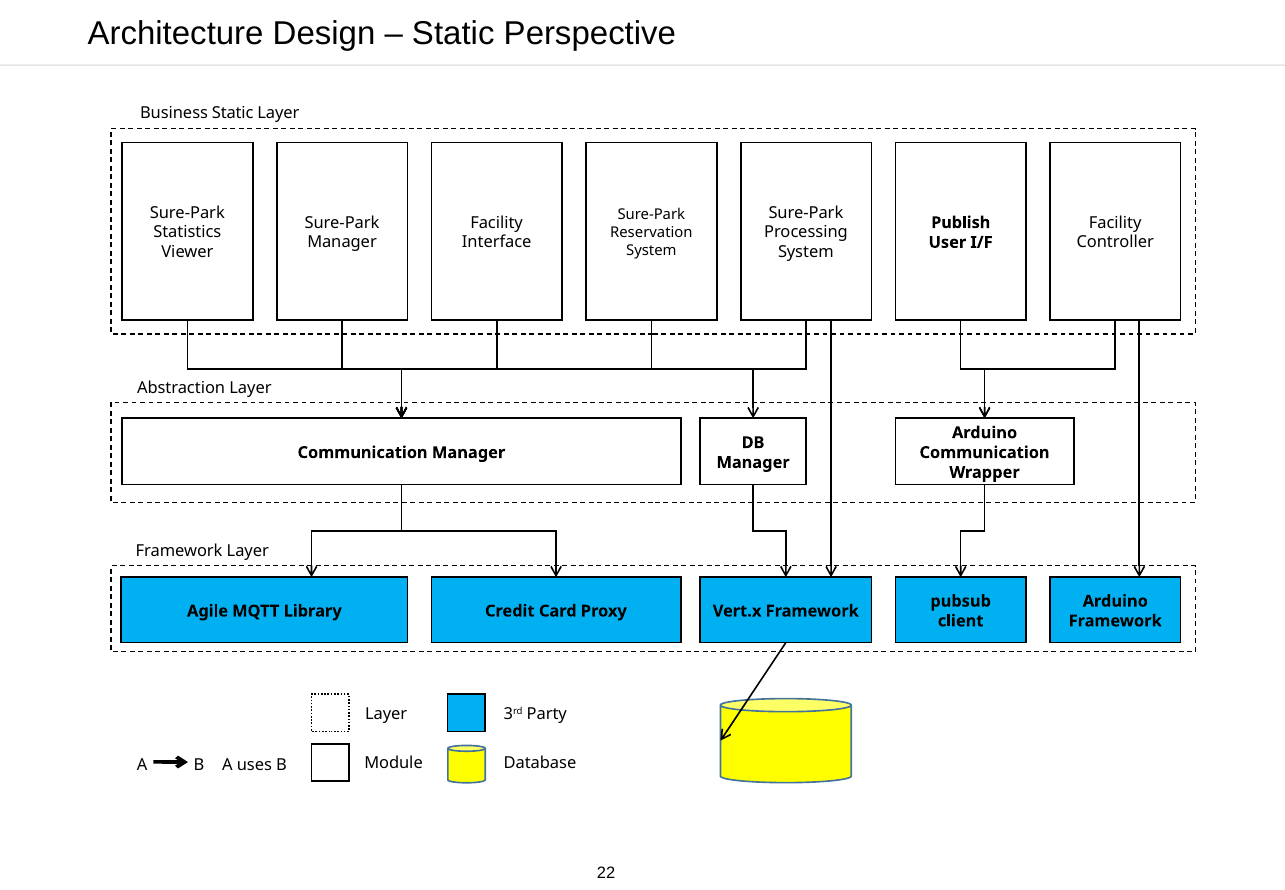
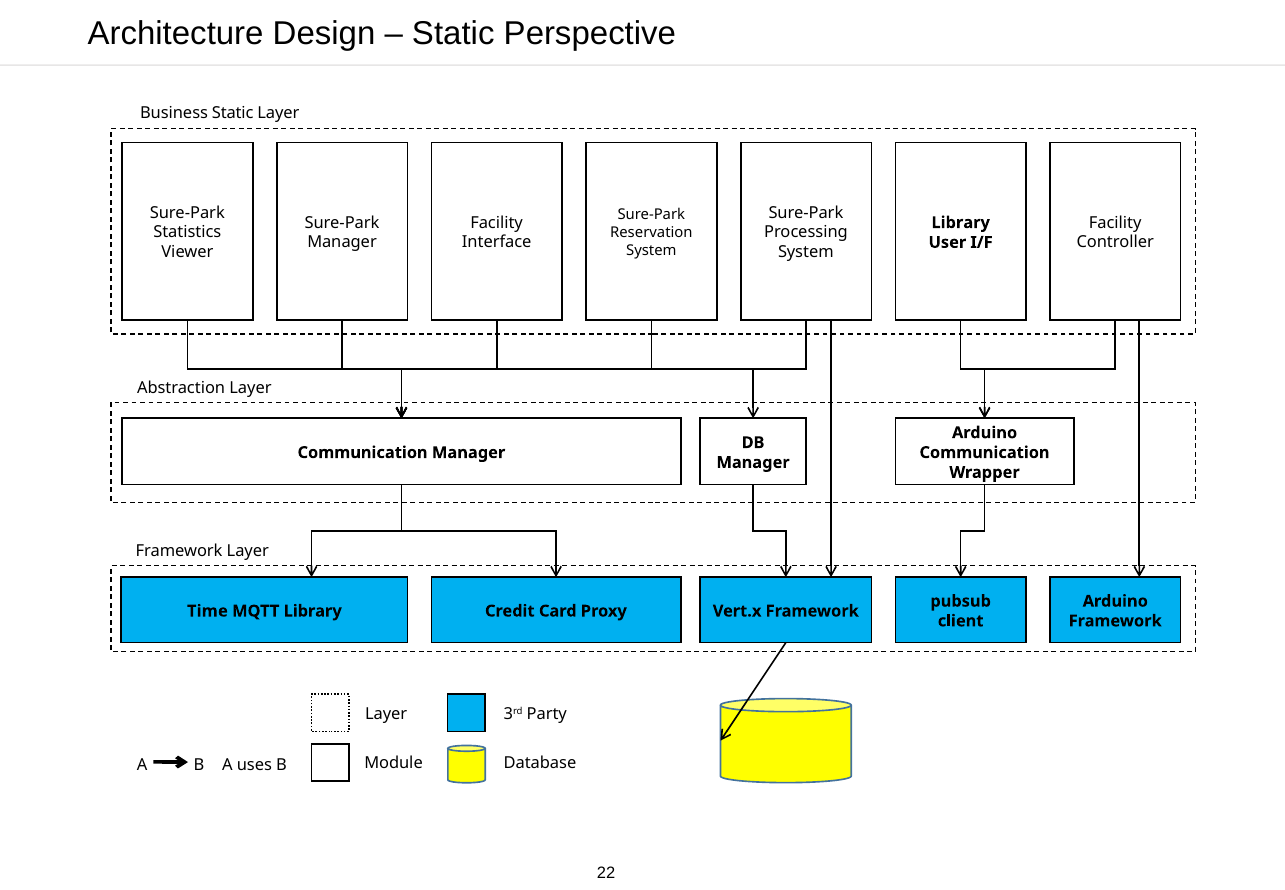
Publish: Publish -> Library (961, 222)
Agile: Agile -> Time (207, 611)
